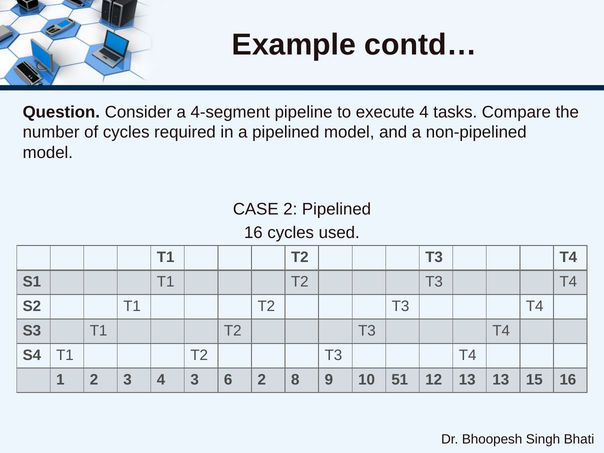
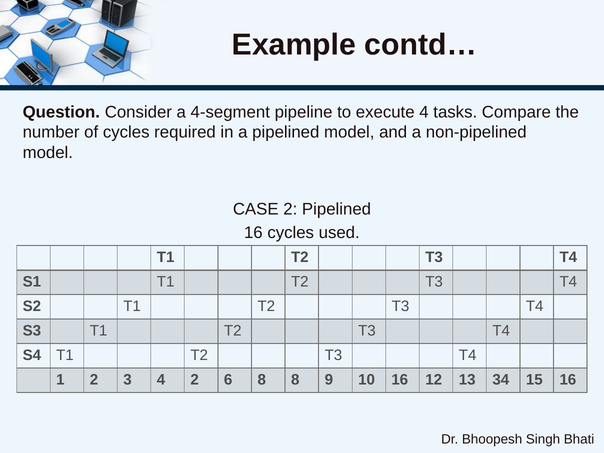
4 3: 3 -> 2 (195, 380)
6 2: 2 -> 8 (262, 380)
10 51: 51 -> 16 (400, 380)
13 13: 13 -> 34 (501, 380)
